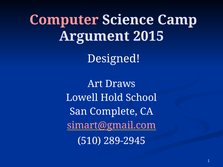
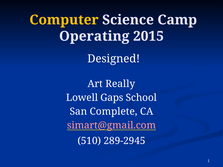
Computer colour: pink -> yellow (64, 20)
Argument: Argument -> Operating (94, 36)
Draws: Draws -> Really (120, 84)
Hold: Hold -> Gaps (112, 98)
